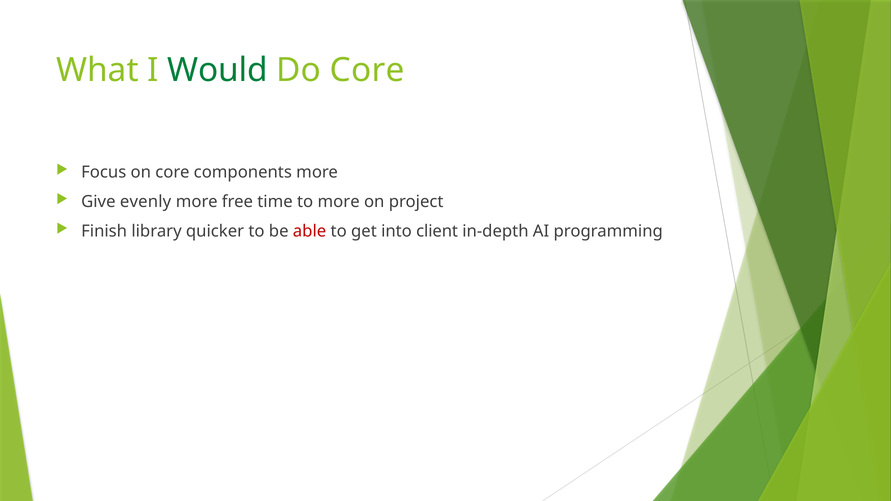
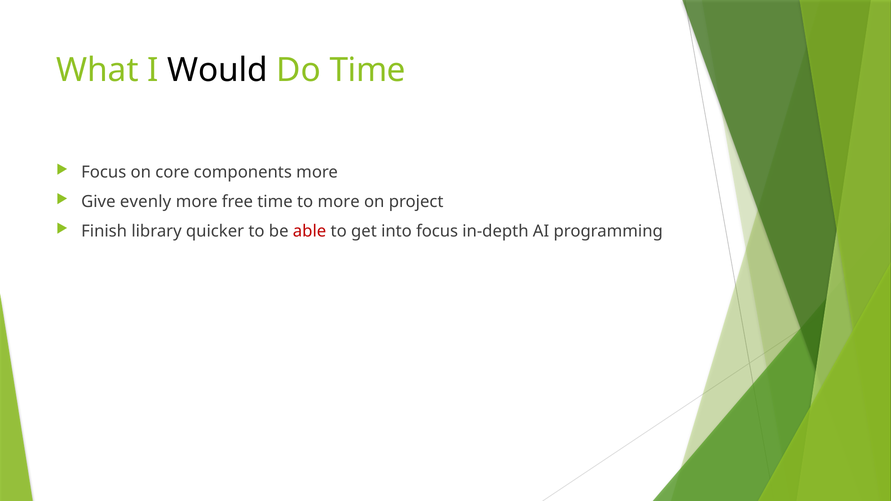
Would colour: green -> black (218, 70)
Do Core: Core -> Time (368, 70)
into client: client -> focus (437, 231)
